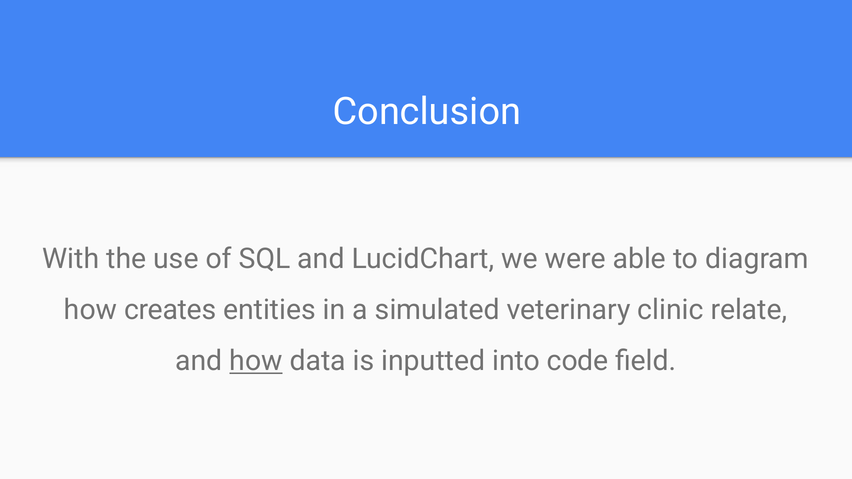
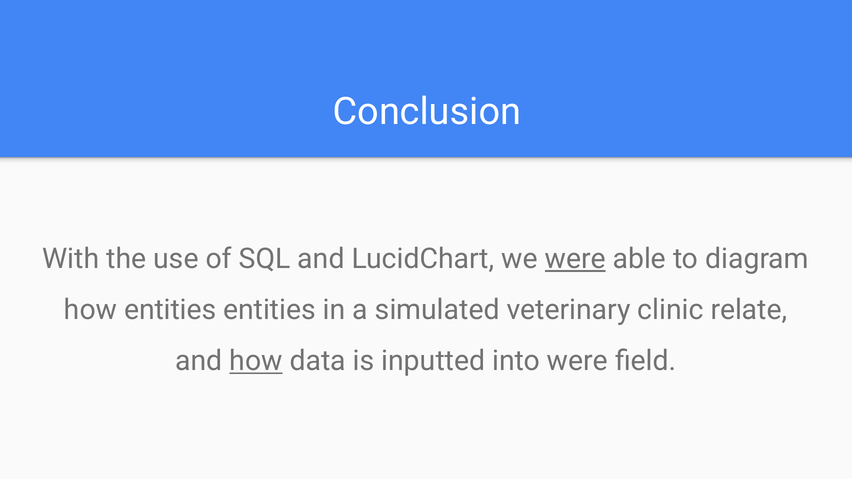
were underline: none -> present (575, 259)
how creates: creates -> entities (170, 310)
into code: code -> were (577, 361)
